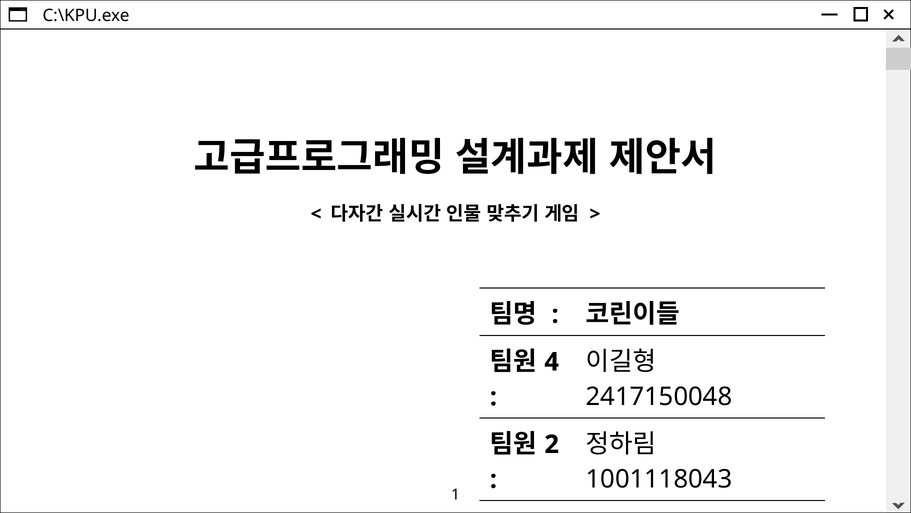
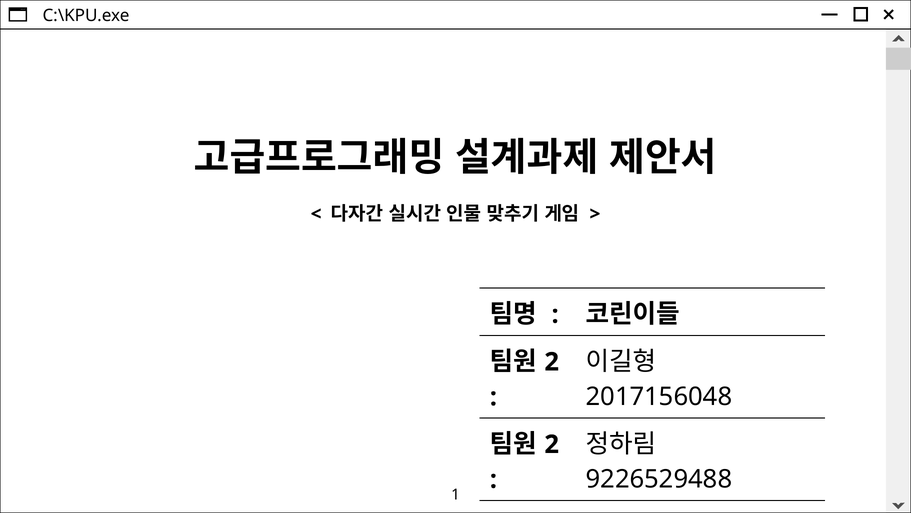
4: 4 -> 2 (552, 362)
2417150048: 2417150048 -> 2017156048 (659, 396)
1001118043: 1001118043 -> 9226529488 (659, 479)
